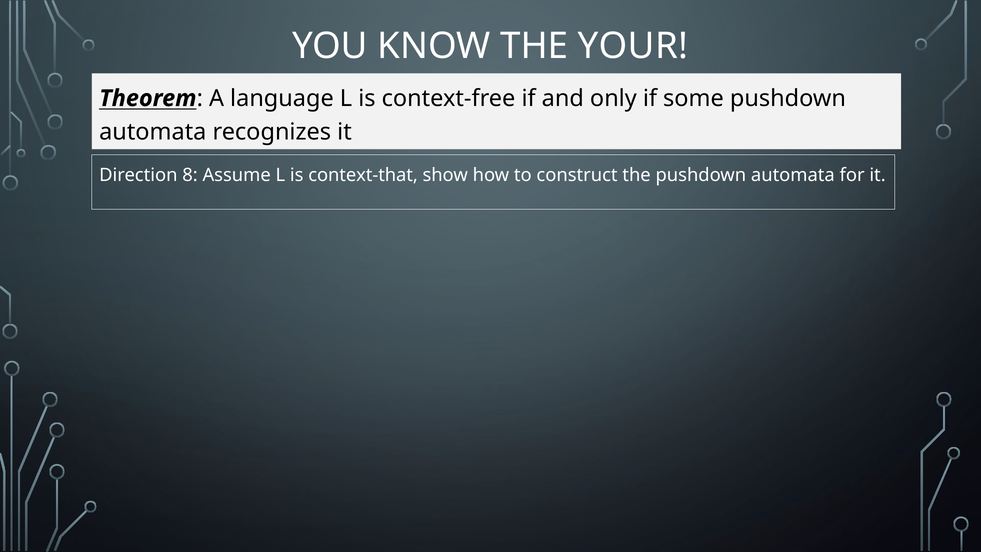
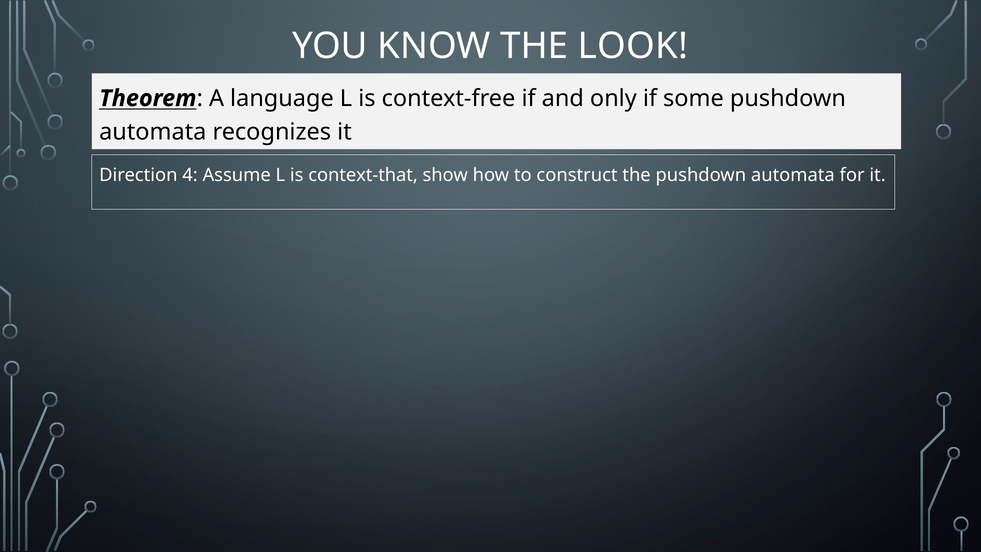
YOUR: YOUR -> LOOK (633, 46)
8: 8 -> 4 (190, 175)
